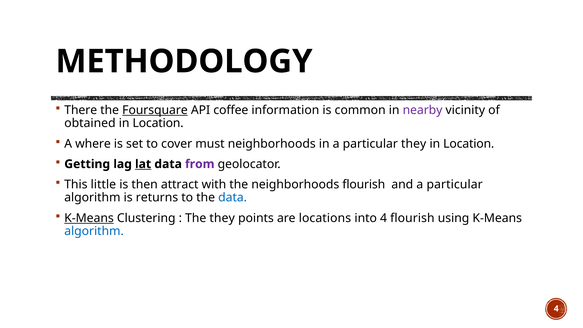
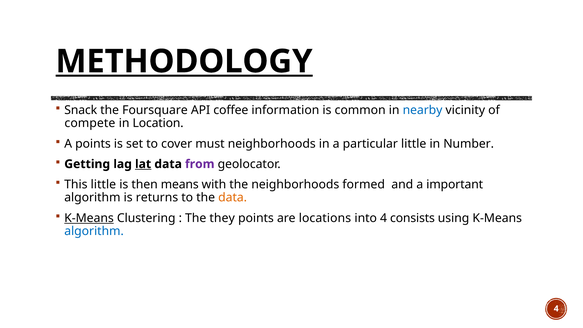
METHODOLOGY underline: none -> present (184, 61)
There: There -> Snack (81, 110)
Foursquare underline: present -> none (155, 110)
nearby colour: purple -> blue (423, 110)
obtained: obtained -> compete (90, 123)
A where: where -> points (93, 144)
particular they: they -> little (414, 144)
Location: Location -> Number (469, 144)
attract: attract -> means (180, 184)
neighborhoods flourish: flourish -> formed (364, 184)
and a particular: particular -> important (455, 184)
data colour: blue -> orange (233, 198)
4 flourish: flourish -> consists (412, 218)
